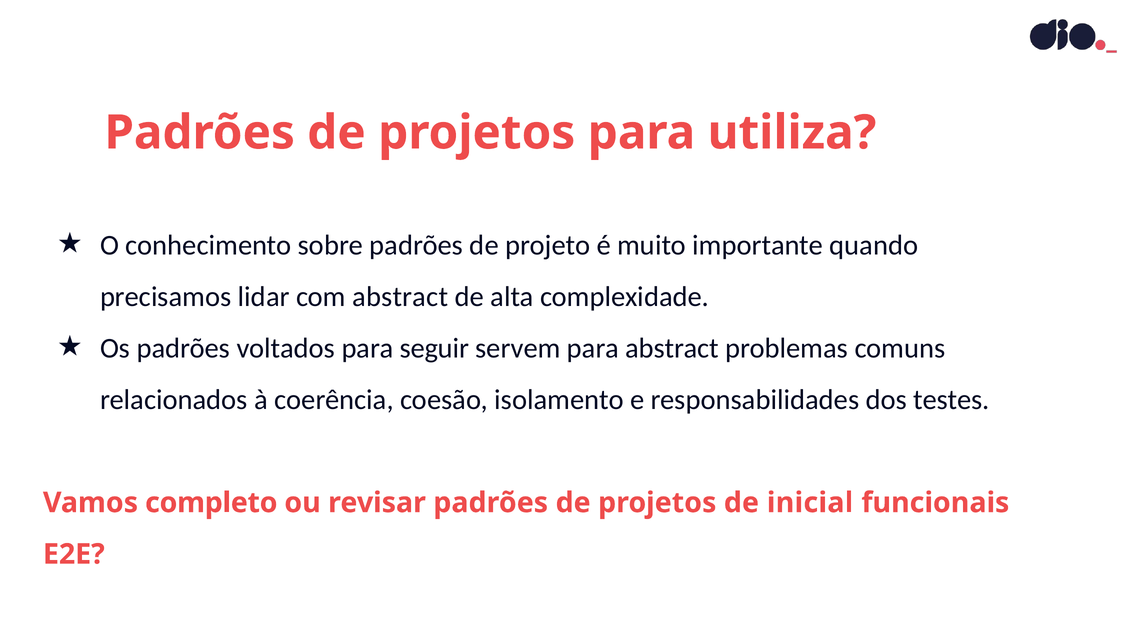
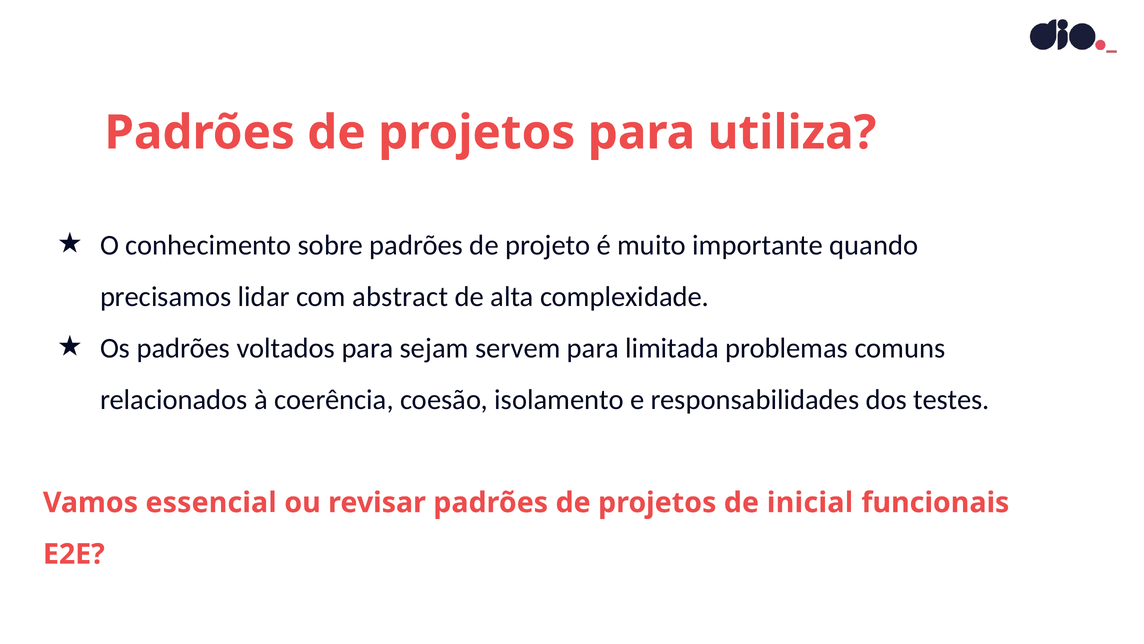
seguir: seguir -> sejam (434, 348)
para abstract: abstract -> limitada (672, 348)
completo: completo -> essencial (211, 502)
